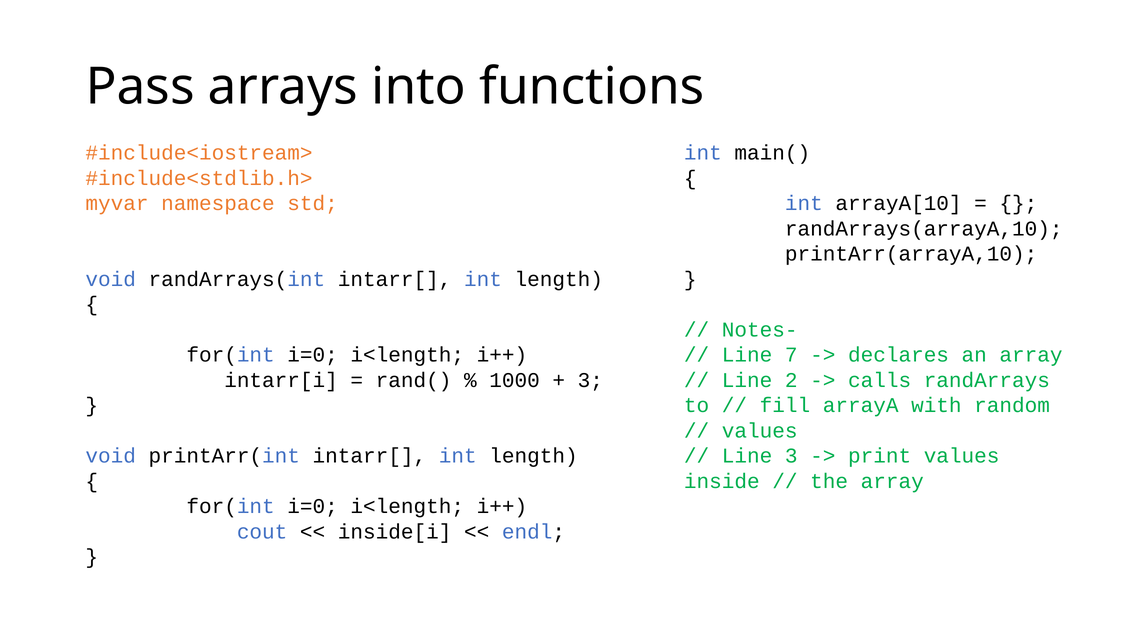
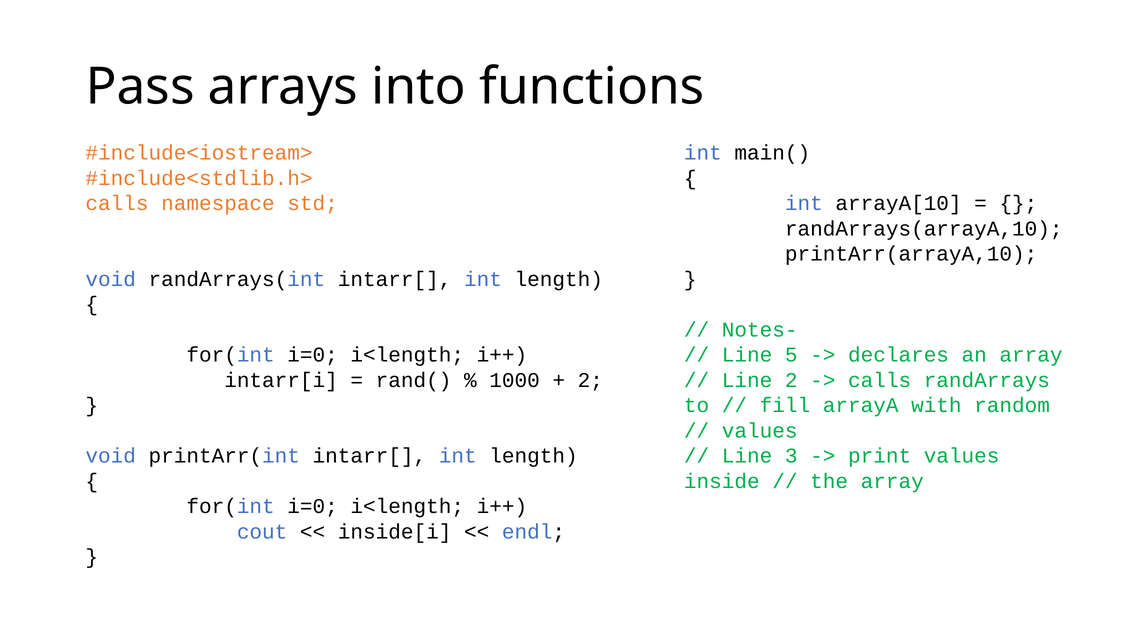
myvar: myvar -> calls (117, 204)
7: 7 -> 5 (791, 355)
3: 3 -> 2 (590, 380)
